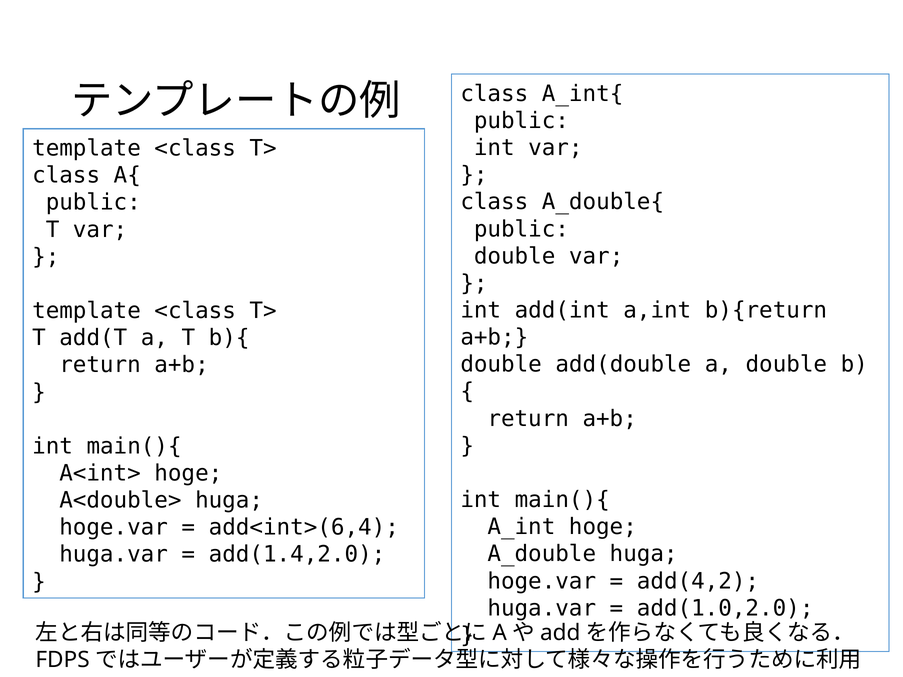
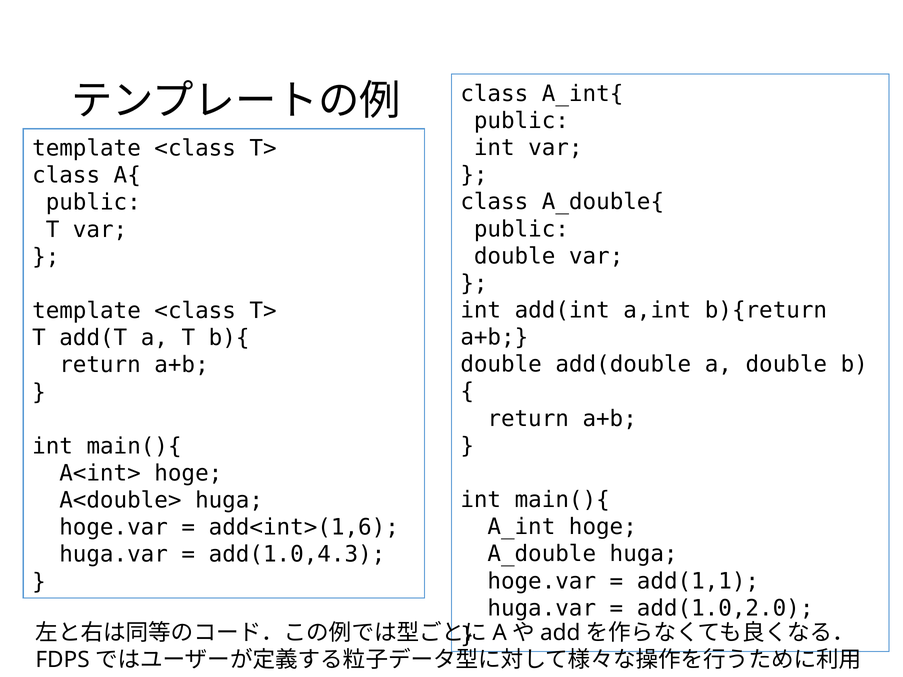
add<int>(6,4: add<int>(6,4 -> add<int>(1,6 (304, 528)
add(1.4,2.0: add(1.4,2.0 -> add(1.0,4.3 (297, 555)
add(4,2: add(4,2 -> add(1,1 (698, 581)
